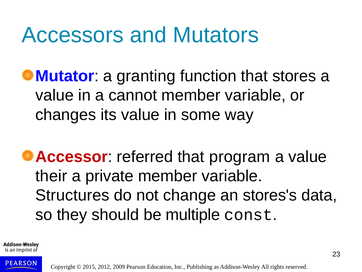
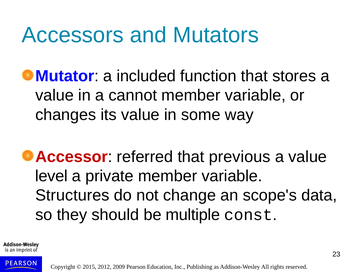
granting: granting -> included (146, 76)
program: program -> previous (240, 156)
their: their -> level (51, 176)
stores's: stores's -> scope's (270, 195)
